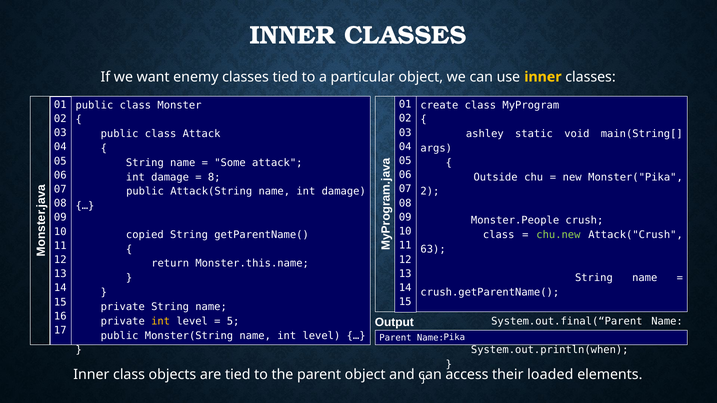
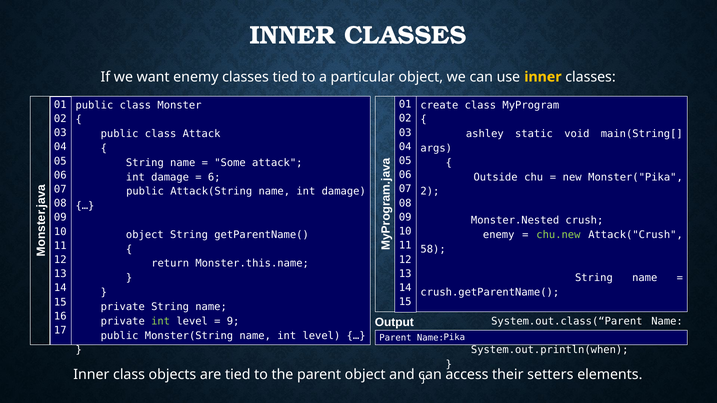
8: 8 -> 6 (214, 177)
Monster.People: Monster.People -> Monster.Nested (515, 220)
copied: copied -> object (145, 235)
class: class -> enemy (499, 235)
63: 63 -> 58 (433, 249)
int colour: yellow -> light green (161, 321)
5: 5 -> 9 (233, 321)
System.out.final(“Parent: System.out.final(“Parent -> System.out.class(“Parent (567, 321)
loaded: loaded -> setters (550, 375)
